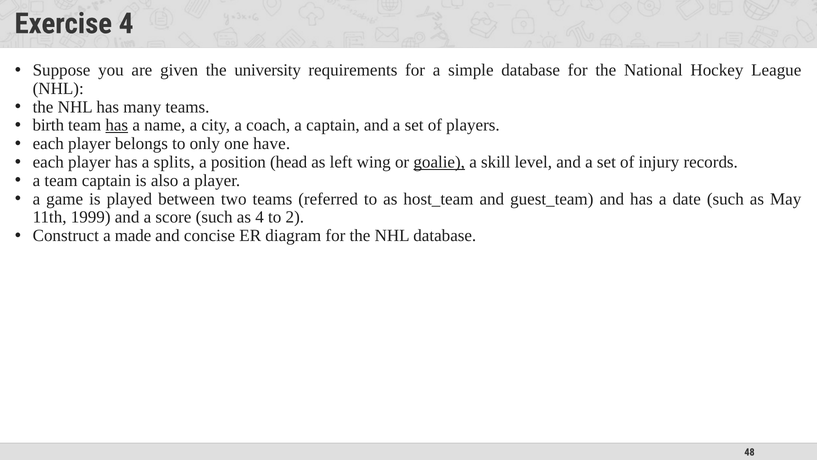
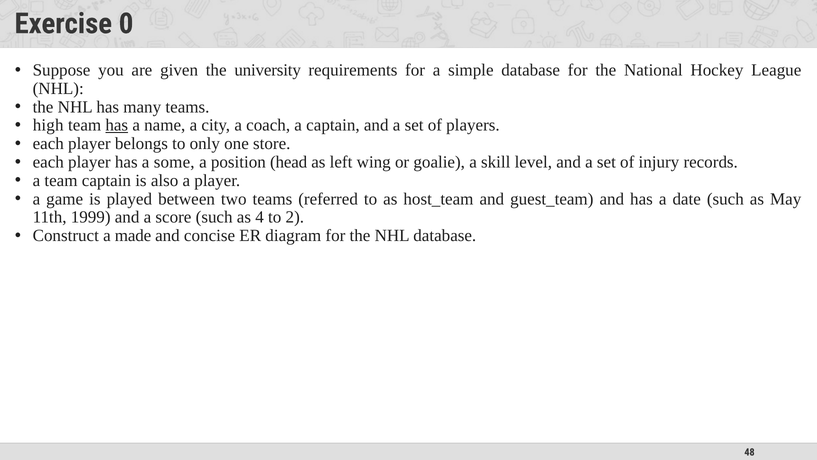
Exercise 4: 4 -> 0 (126, 24)
birth: birth -> high (48, 125)
have: have -> store (272, 144)
splits: splits -> some (174, 162)
goalie underline: present -> none (439, 162)
